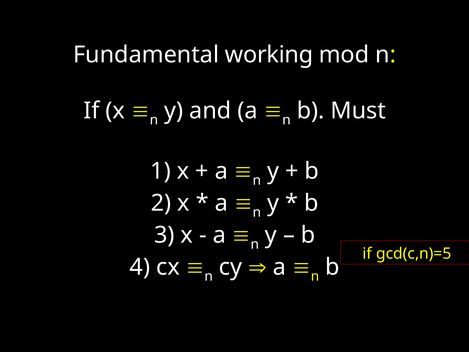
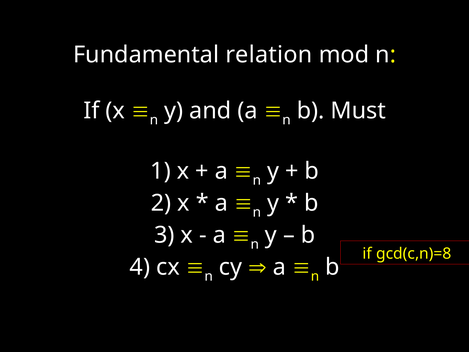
working: working -> relation (269, 55)
gcd(c,n)=5: gcd(c,n)=5 -> gcd(c,n)=8 (414, 253)
